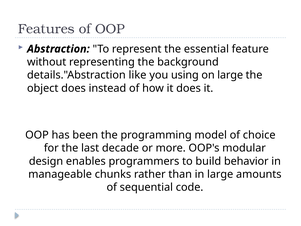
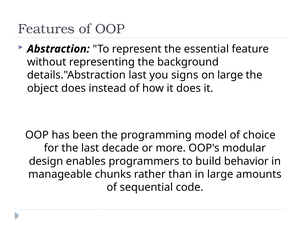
details."Abstraction like: like -> last (138, 75)
using: using -> signs (185, 75)
